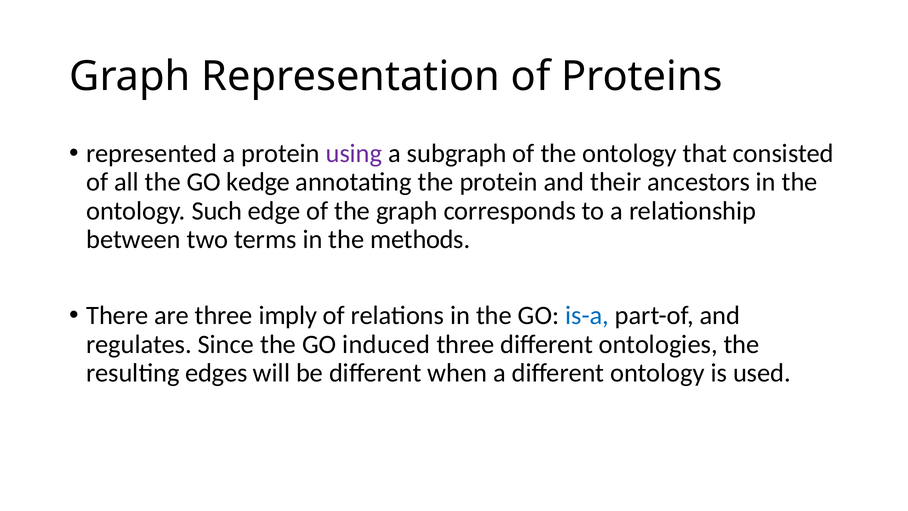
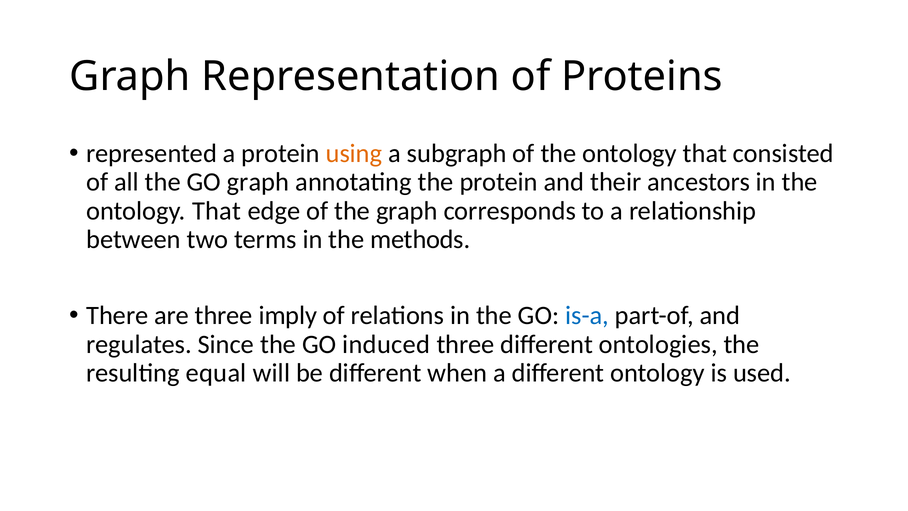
using colour: purple -> orange (354, 154)
GO kedge: kedge -> graph (258, 182)
Such: Such -> That (217, 211)
edges: edges -> equal (216, 373)
